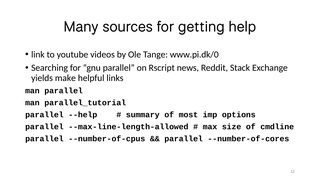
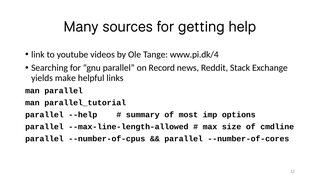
www.pi.dk/0: www.pi.dk/0 -> www.pi.dk/4 (194, 54)
Rscript: Rscript -> Record (162, 68)
